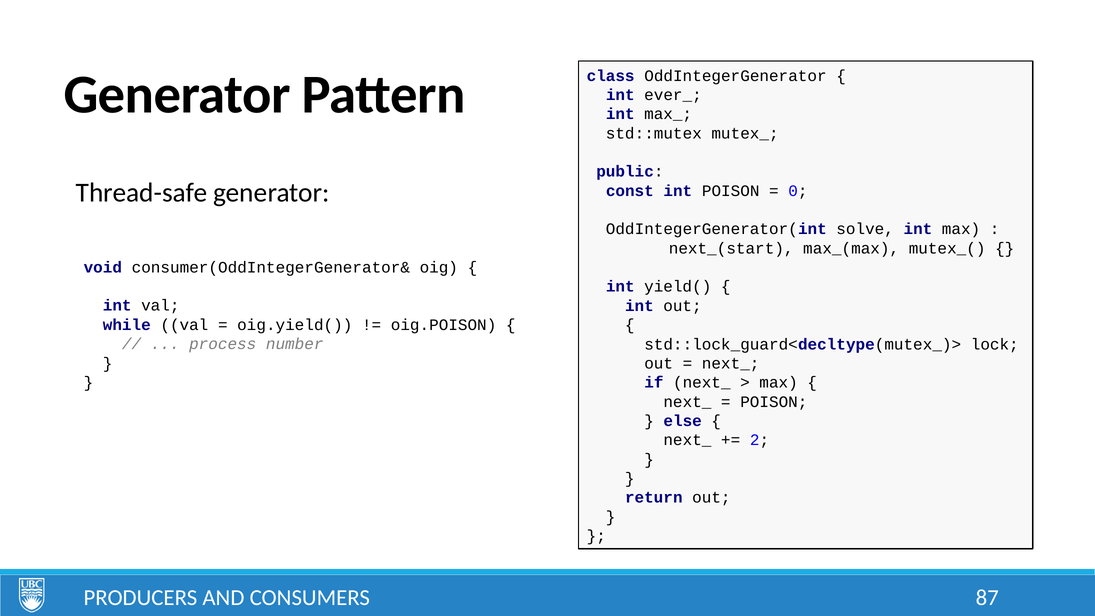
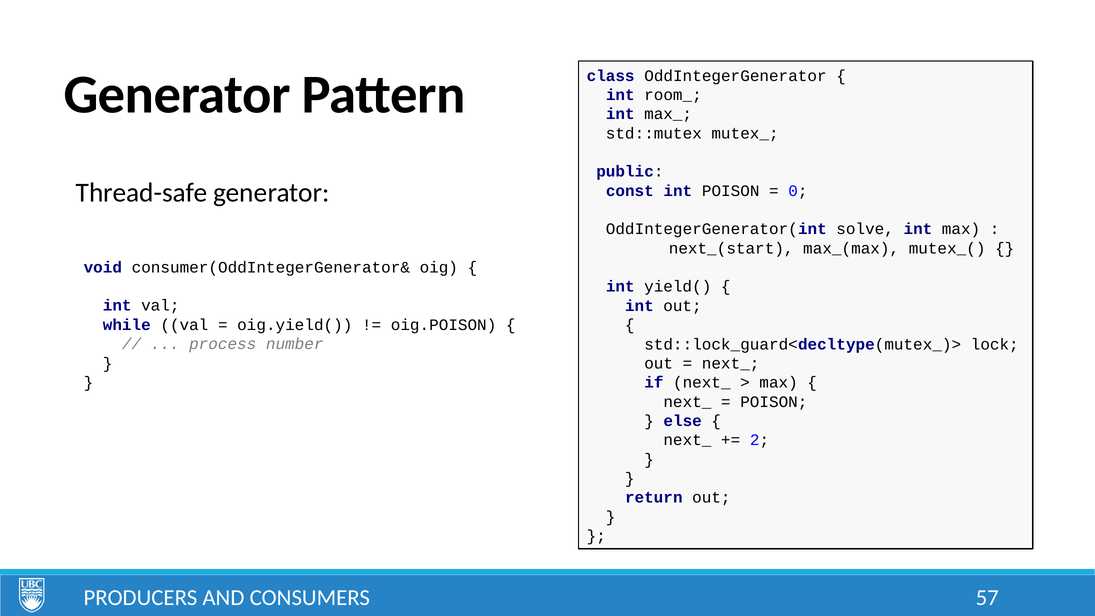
ever_: ever_ -> room_ (673, 95)
87: 87 -> 57 (987, 598)
